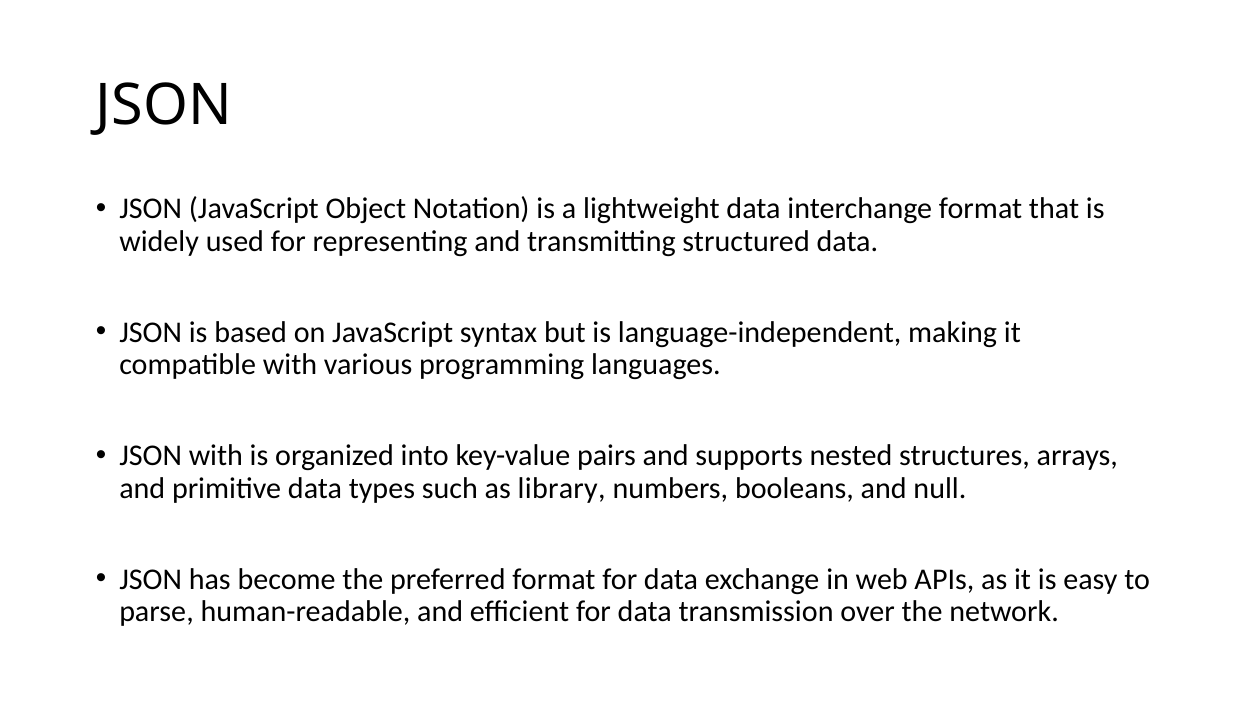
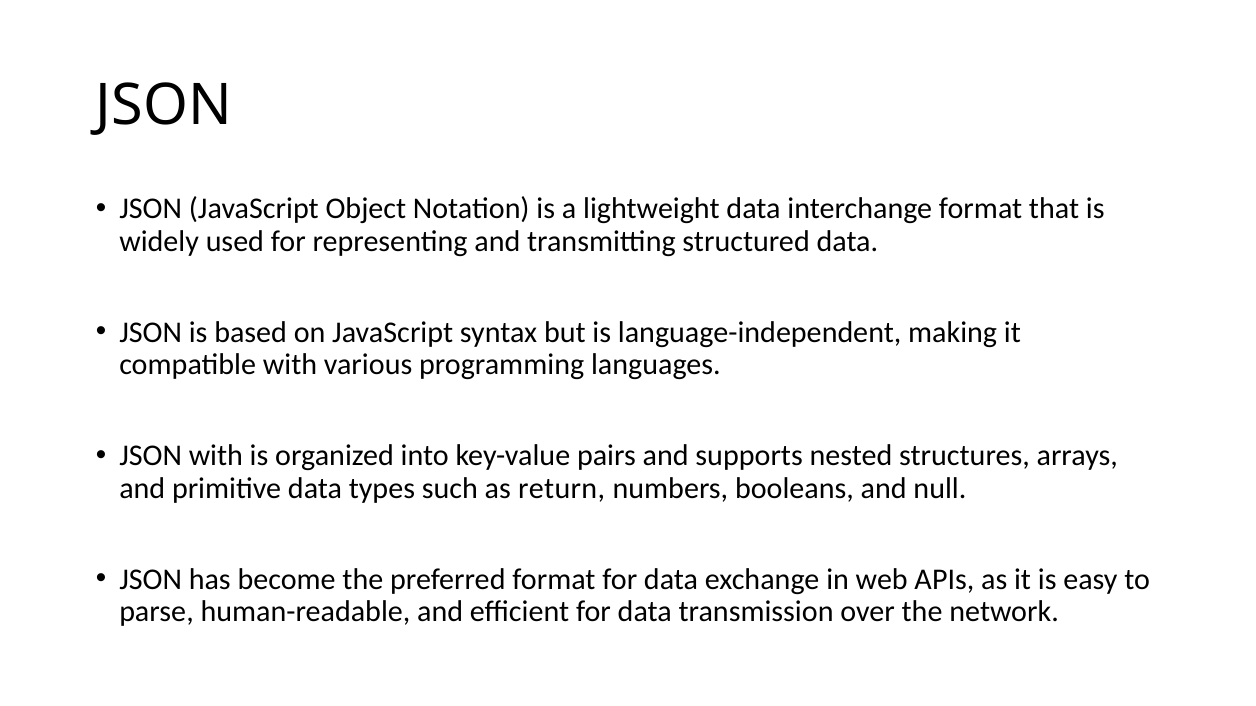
library: library -> return (562, 489)
